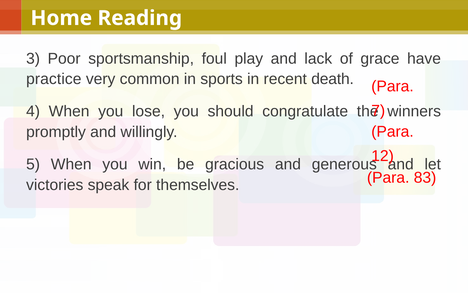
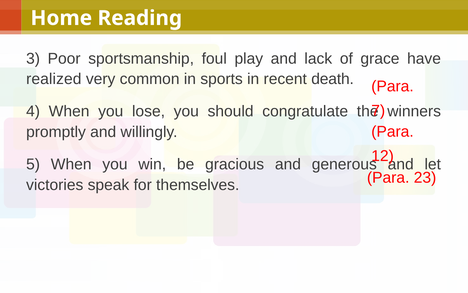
practice: practice -> realized (54, 79)
83: 83 -> 23 (425, 177)
